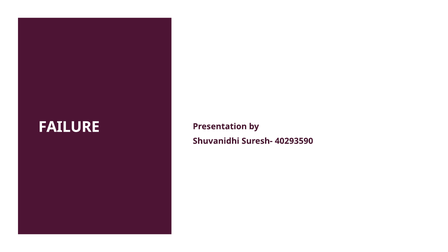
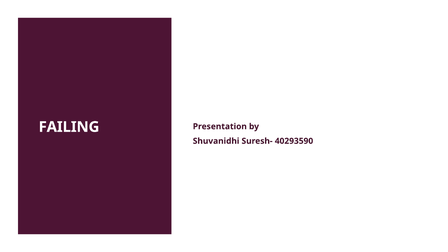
FAILURE: FAILURE -> FAILING (69, 127)
